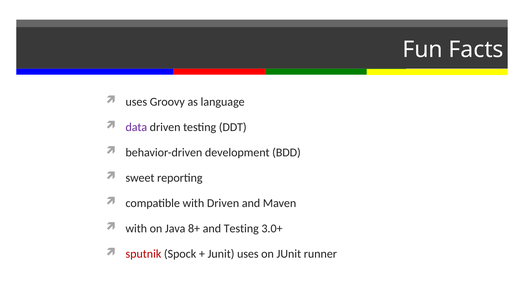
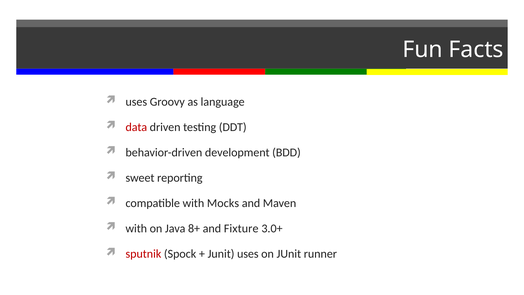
data colour: purple -> red (136, 127)
with Driven: Driven -> Mocks (223, 203)
and Testing: Testing -> Fixture (241, 228)
